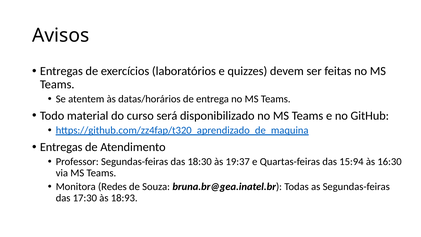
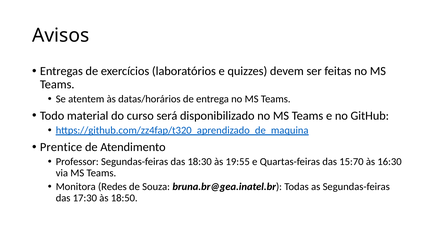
Entregas: Entregas -> Prentice (61, 147)
19:37: 19:37 -> 19:55 (238, 162)
15:94: 15:94 -> 15:70 (351, 162)
18:93: 18:93 -> 18:50 (124, 198)
